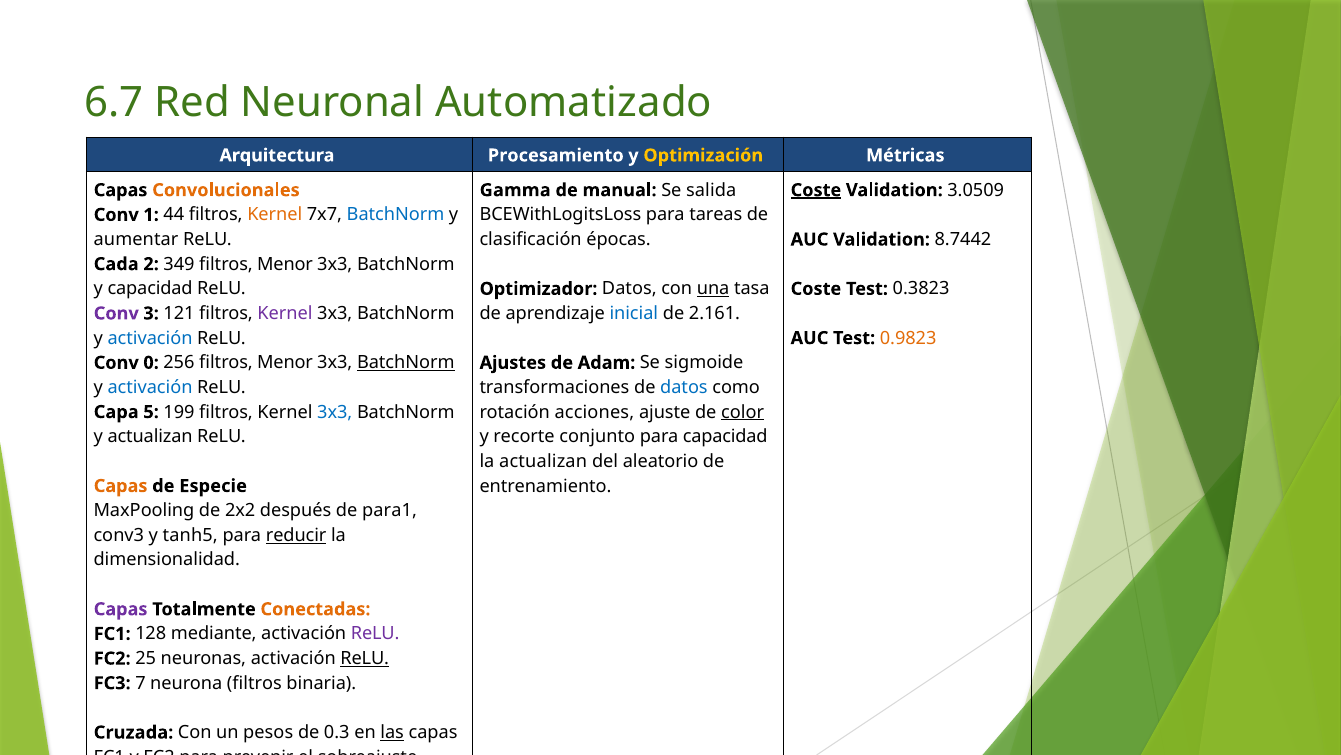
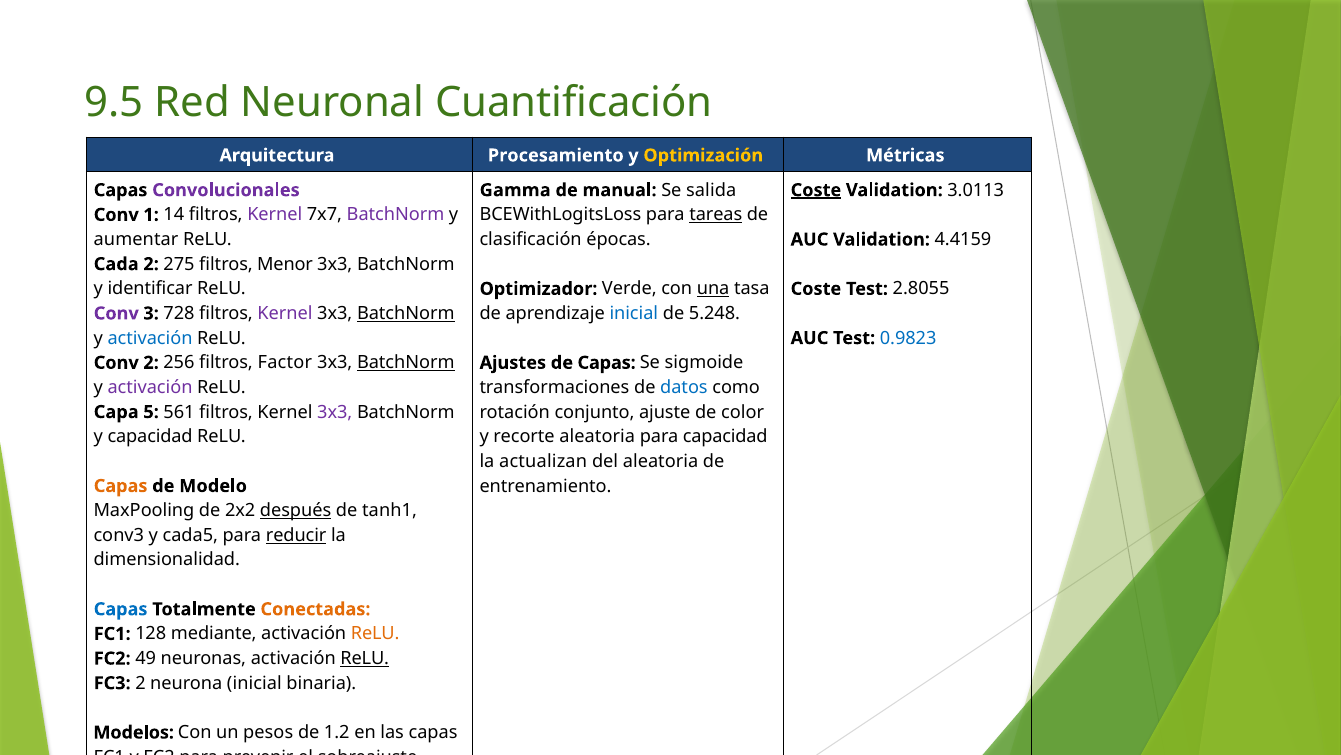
6.7: 6.7 -> 9.5 (114, 103)
Automatizado: Automatizado -> Cuantificación (574, 103)
Convolucionales colour: orange -> purple (226, 190)
3.0509: 3.0509 -> 3.0113 (976, 190)
tareas underline: none -> present (716, 215)
44: 44 -> 14 (174, 215)
Kernel colour: orange -> purple (275, 215)
BatchNorm colour: blue -> purple (396, 215)
8.7442: 8.7442 -> 4.4159 (963, 239)
349: 349 -> 275 (179, 264)
y capacidad: capacidad -> identificar (150, 289)
Optimizador Datos: Datos -> Verde (629, 289)
0.3823: 0.3823 -> 2.8055 (921, 289)
2.161: 2.161 -> 5.248 (715, 313)
121: 121 -> 728 (179, 313)
BatchNorm underline: none -> present (406, 313)
0.9823 colour: orange -> blue (908, 338)
Conv 0: 0 -> 2 (151, 362)
256 filtros Menor: Menor -> Factor (285, 362)
de Adam: Adam -> Capas (607, 362)
activación colour: blue -> purple (150, 387)
acciones: acciones -> conjunto (594, 412)
color underline: present -> none (743, 412)
199: 199 -> 561 (179, 412)
3x3 colour: blue -> purple (335, 412)
y actualizan: actualizan -> capacidad (150, 436)
recorte conjunto: conjunto -> aleatoria (597, 436)
del aleatorio: aleatorio -> aleatoria (661, 461)
Especie: Especie -> Modelo (213, 486)
después underline: none -> present (296, 510)
para1: para1 -> tanh1 (390, 510)
tanh5: tanh5 -> cada5 (190, 535)
Capas colour: purple -> blue (121, 609)
ReLU colour: purple -> orange (375, 633)
25: 25 -> 49 (146, 658)
FC3 7: 7 -> 2 (140, 683)
neurona filtros: filtros -> inicial (254, 683)
Cruzada: Cruzada -> Modelos (134, 732)
0.3: 0.3 -> 1.2 (337, 732)
las underline: present -> none (392, 732)
